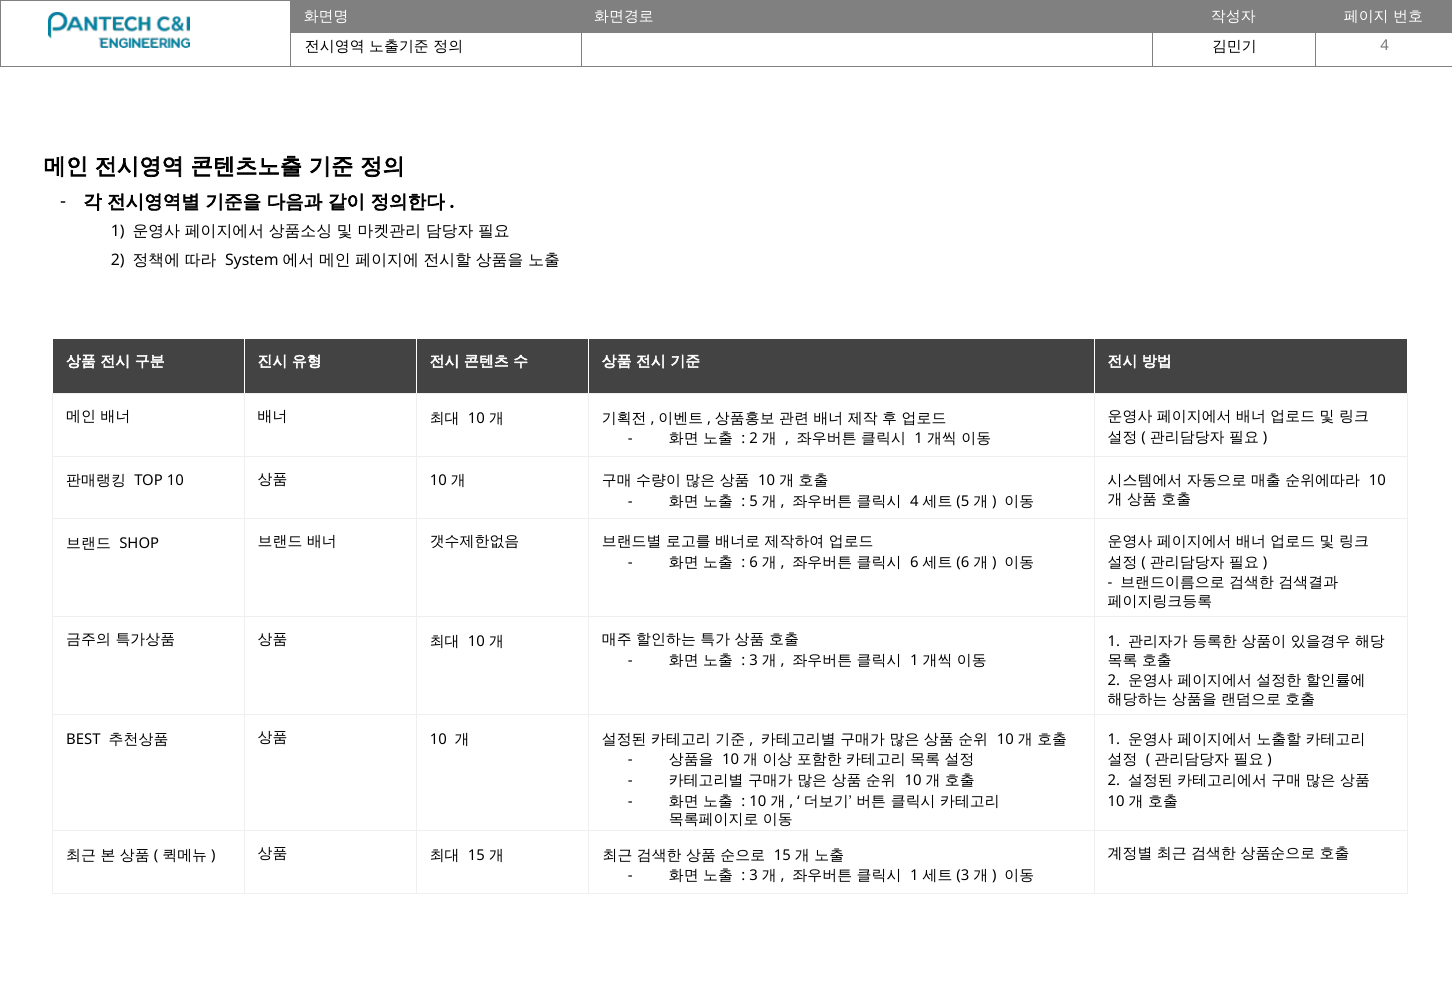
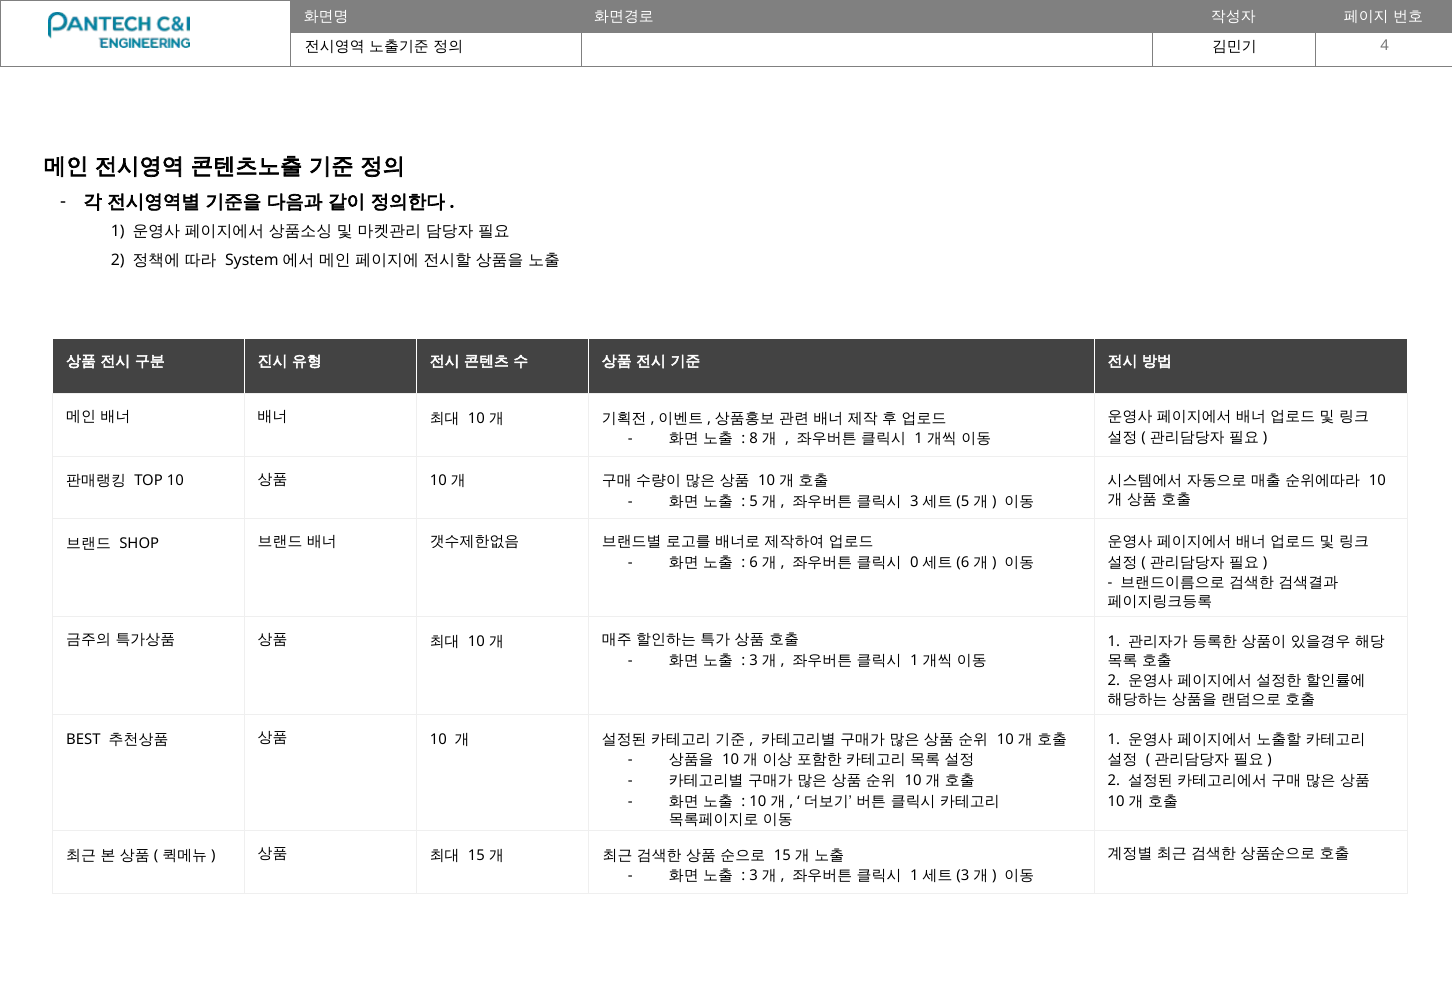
2: 2 -> 8 (754, 439)
4: 4 -> 3 (914, 501)
6: 6 -> 0 (914, 562)
